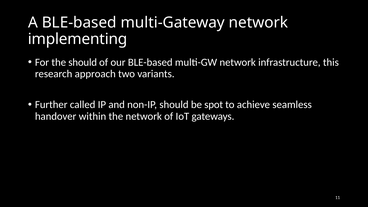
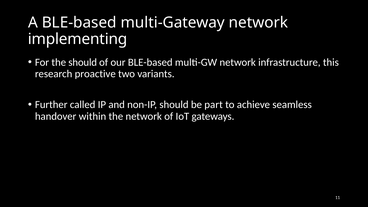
approach: approach -> proactive (95, 74)
spot: spot -> part (214, 105)
